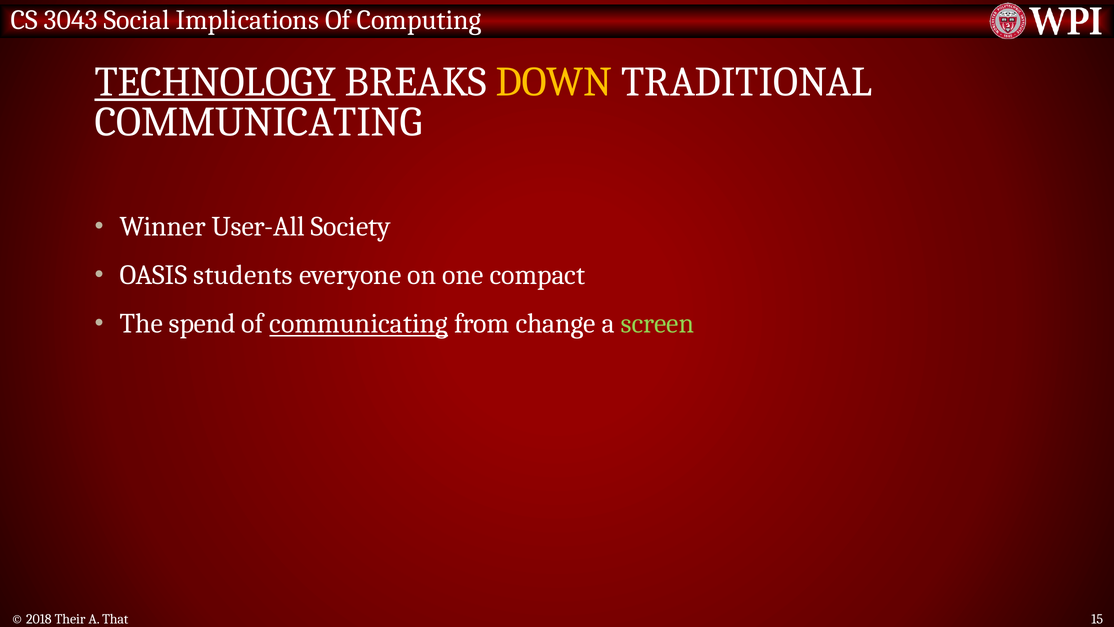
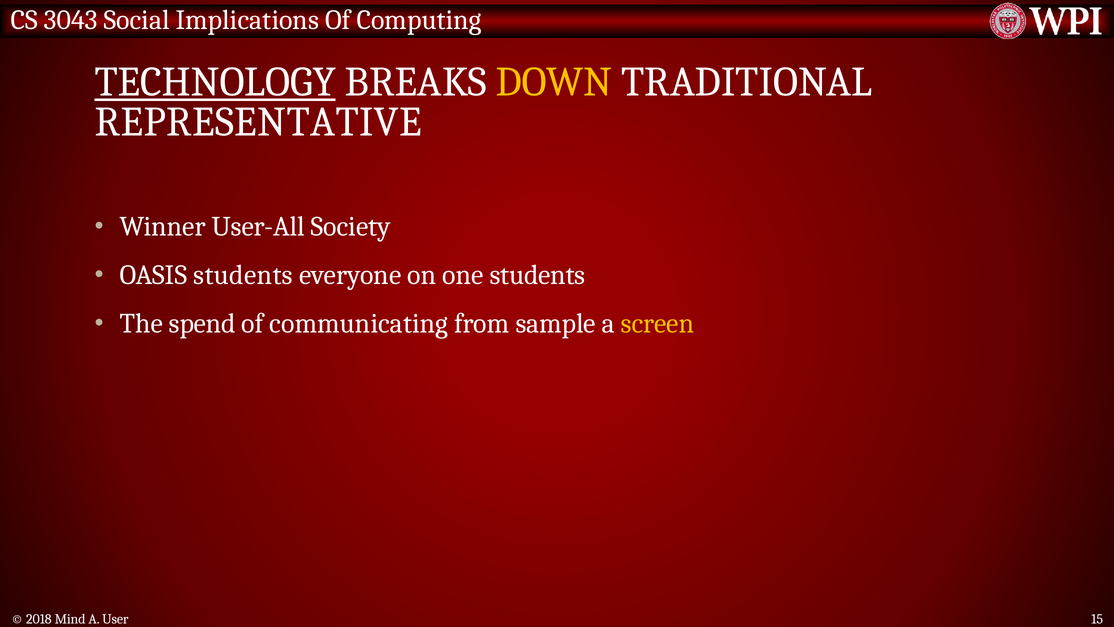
COMMUNICATING: COMMUNICATING -> REPRESENTATIVE (258, 122)
one compact: compact -> students (538, 275)
communicating underline: present -> none (359, 324)
change: change -> sample (556, 324)
screen colour: light green -> yellow (658, 324)
Their: Their -> Mind (70, 619)
That: That -> User (115, 619)
